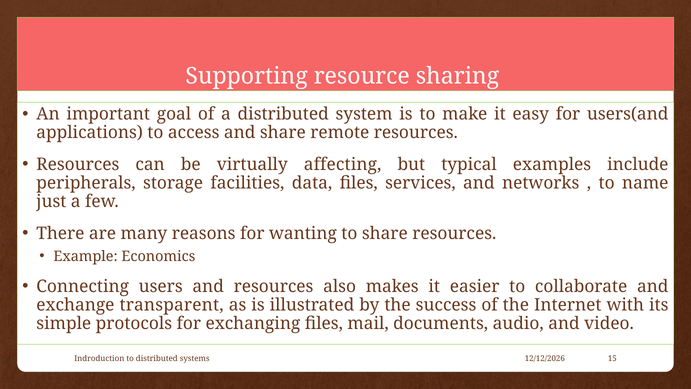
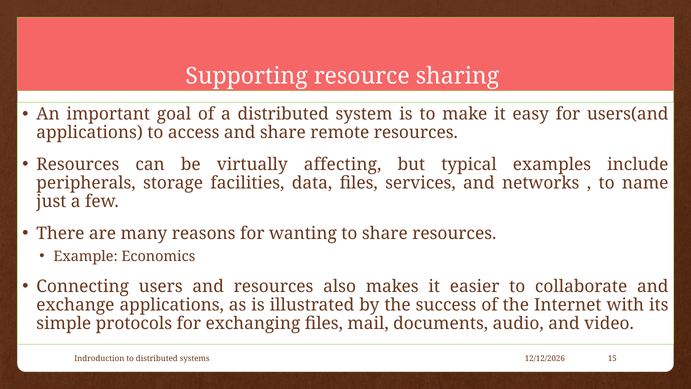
exchange transparent: transparent -> applications (172, 305)
